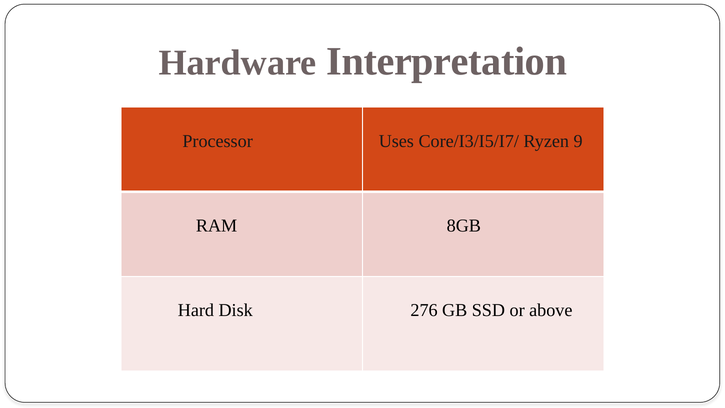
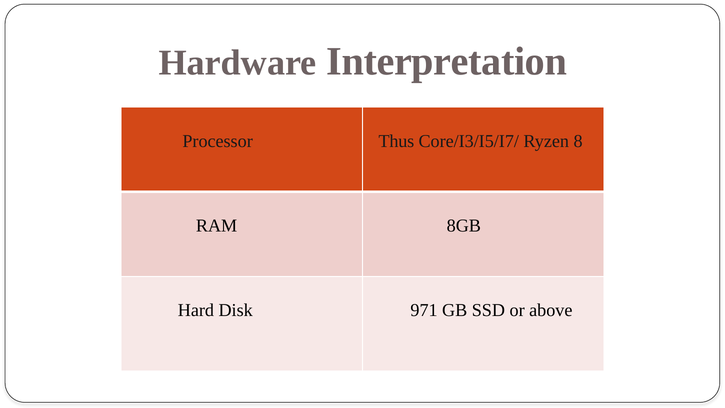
Uses: Uses -> Thus (396, 141)
9: 9 -> 8 (578, 141)
276: 276 -> 971 (424, 310)
